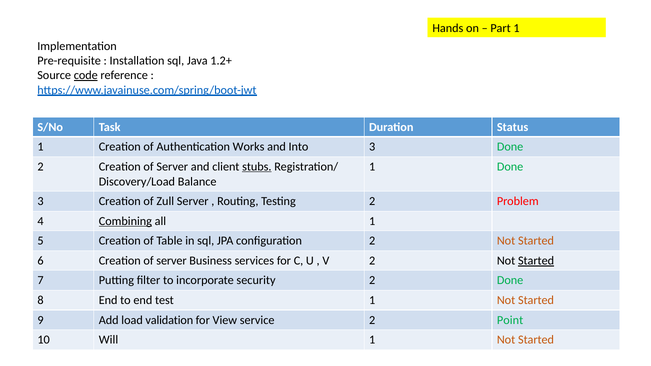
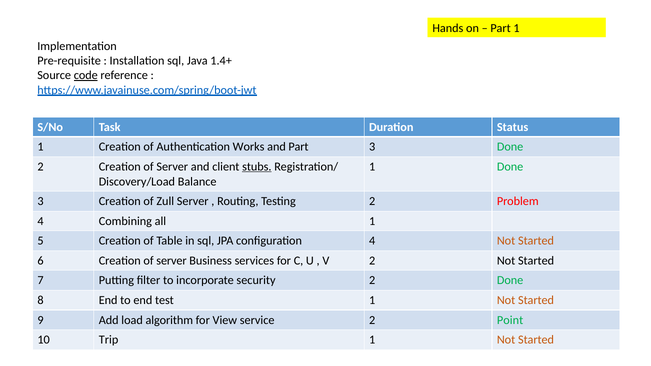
1.2+: 1.2+ -> 1.4+ (221, 61)
and Into: Into -> Part (298, 147)
Combining underline: present -> none (125, 221)
configuration 2: 2 -> 4 (372, 241)
Started underline: present -> none (536, 261)
validation: validation -> algorithm (169, 320)
Will: Will -> Trip (109, 340)
